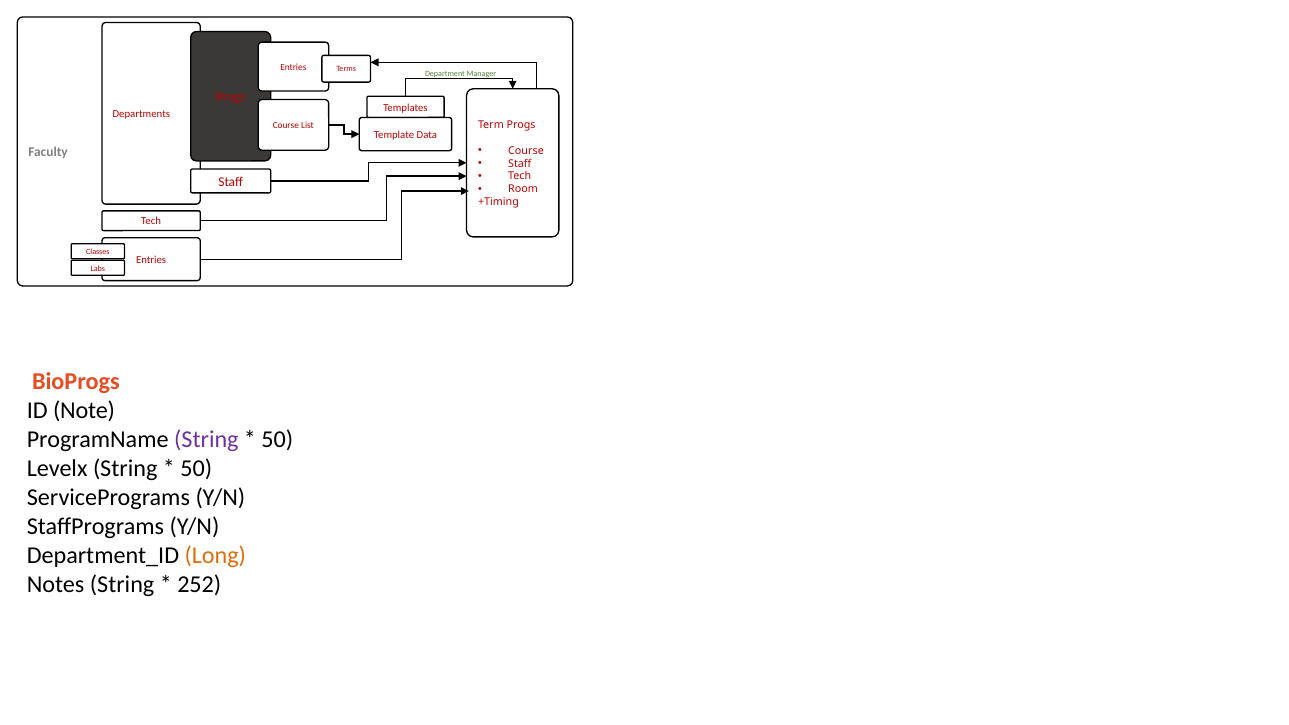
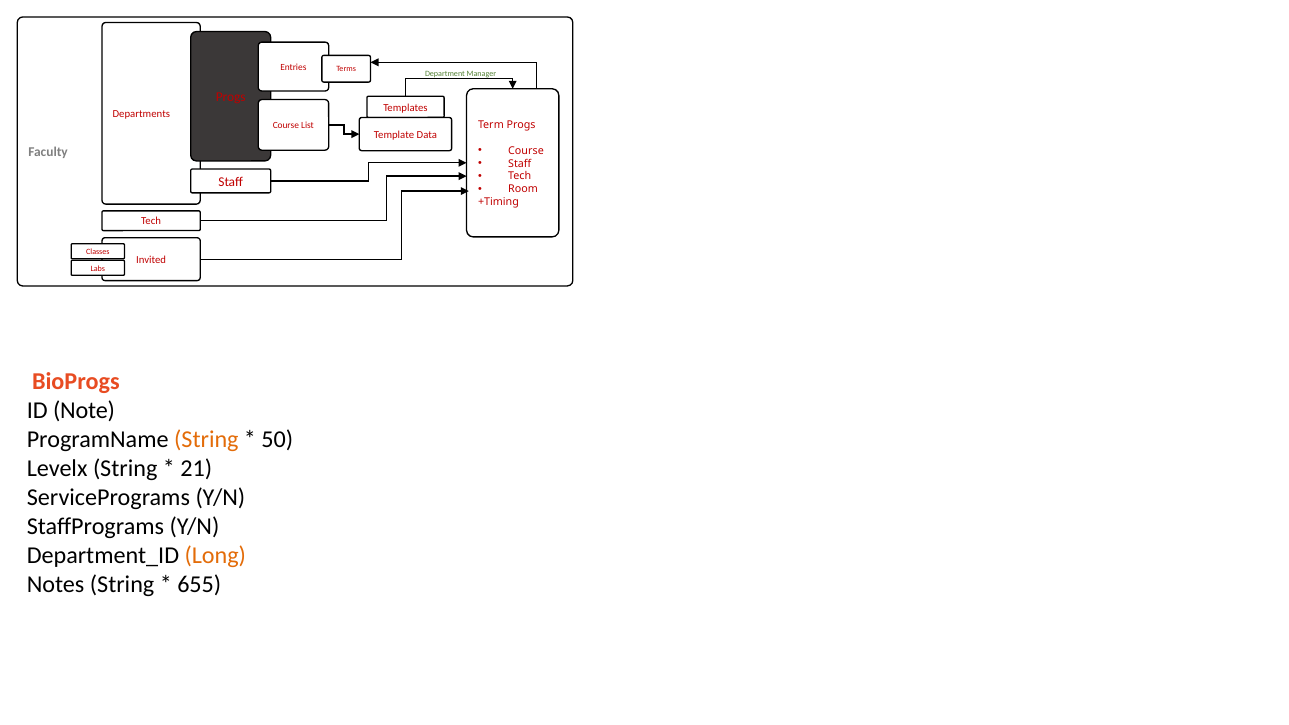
Entries: Entries -> Invited (151, 260)
String colour: purple -> orange (206, 440)
50: 50 -> 21 (196, 469)
252: 252 -> 655 (199, 585)
